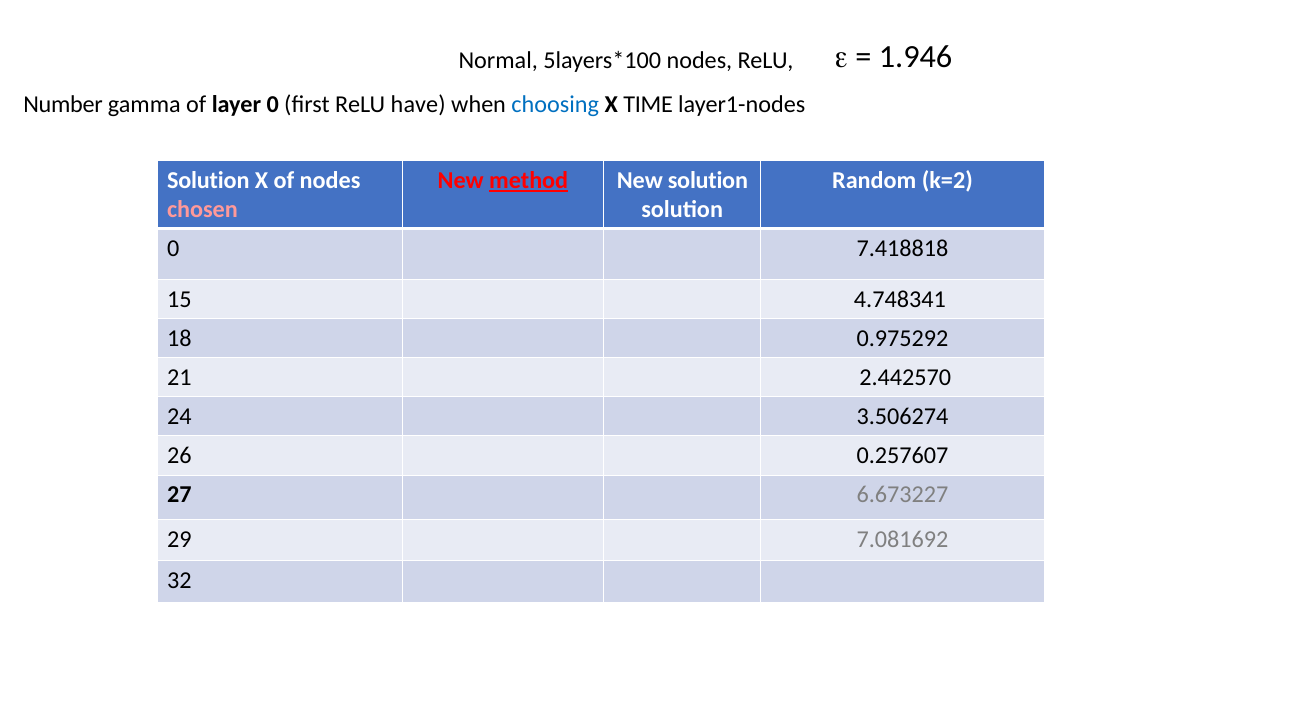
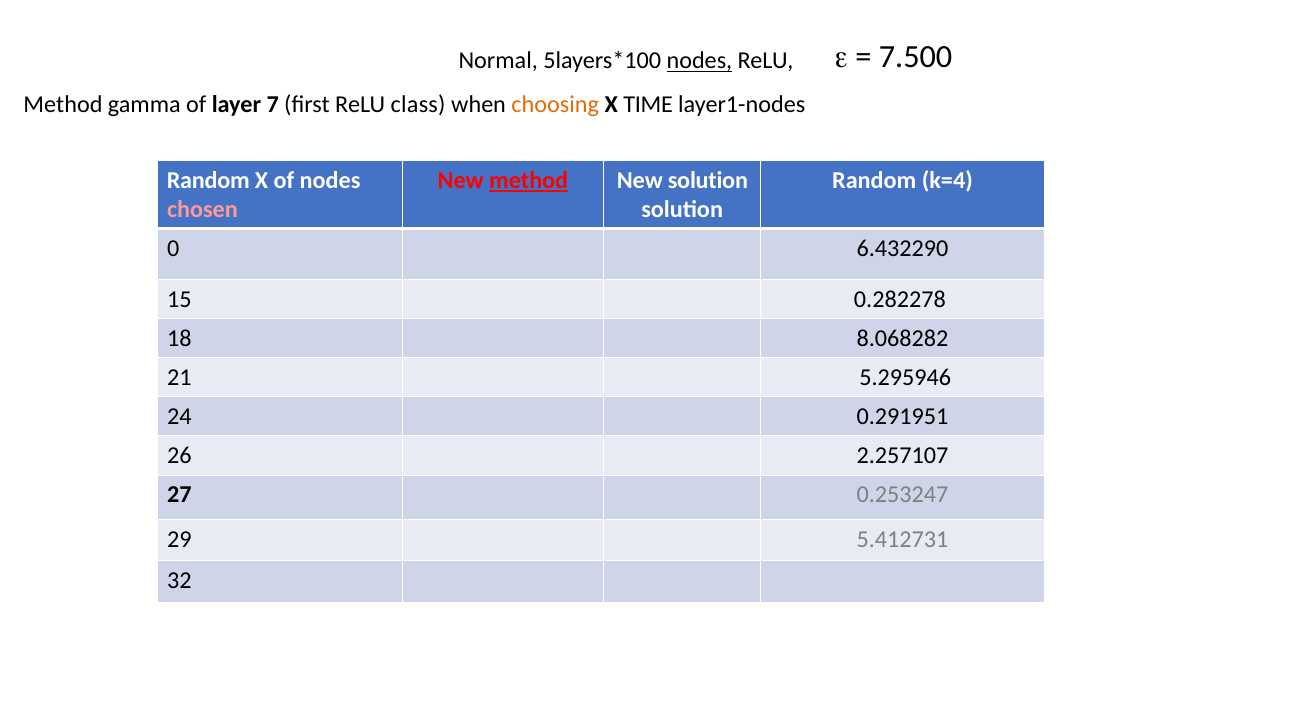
1.946: 1.946 -> 7.500 (916, 56)
nodes underline: none -> present (699, 61)
Number: Number -> Method (63, 105)
layer 0: 0 -> 7 (273, 105)
have: have -> class (418, 105)
choosing colour: blue -> orange (555, 105)
Solution: Solution -> Random (208, 180)
k=2: k=2 -> k=4 (947, 180)
7.418818: 7.418818 -> 6.432290 (903, 248)
4.748341: 4.748341 -> 0.282278 (900, 299)
0.975292: 0.975292 -> 8.068282 (903, 339)
2.442570: 2.442570 -> 5.295946 (905, 378)
3.506274: 3.506274 -> 0.291951 (903, 417)
0.257607: 0.257607 -> 2.257107 (903, 456)
6.673227: 6.673227 -> 0.253247 (903, 495)
7.081692: 7.081692 -> 5.412731 (903, 540)
